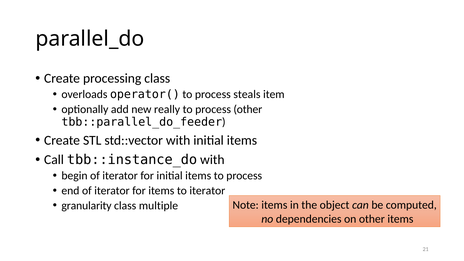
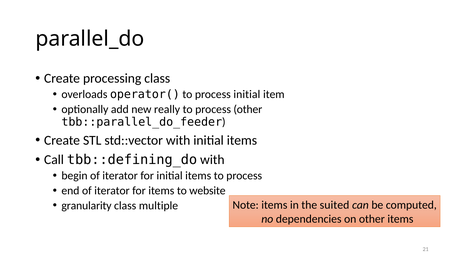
process steals: steals -> initial (247, 94)
tbb::instance_do: tbb::instance_do -> tbb::defining_do (132, 160)
to iterator: iterator -> website (207, 191)
object: object -> suited (335, 205)
